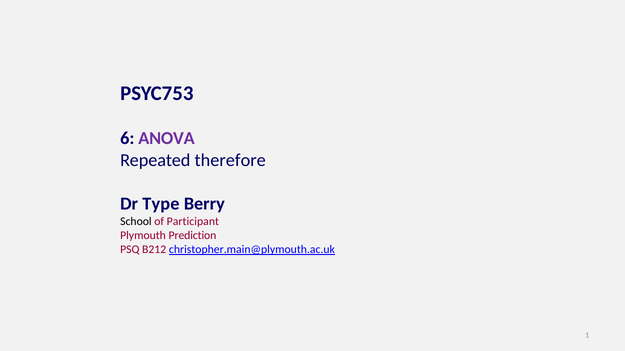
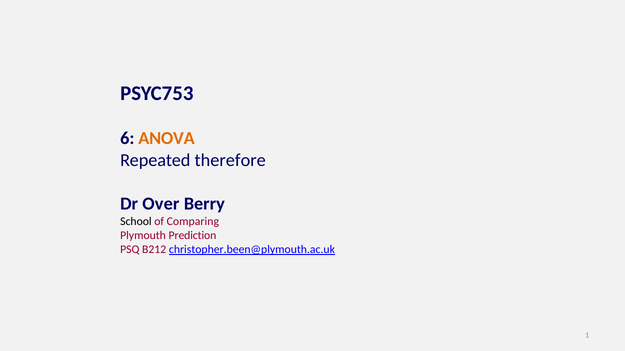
ANOVA colour: purple -> orange (167, 139)
Type: Type -> Over (161, 204)
Participant: Participant -> Comparing (193, 222)
christopher.main@plymouth.ac.uk: christopher.main@plymouth.ac.uk -> christopher.been@plymouth.ac.uk (252, 250)
